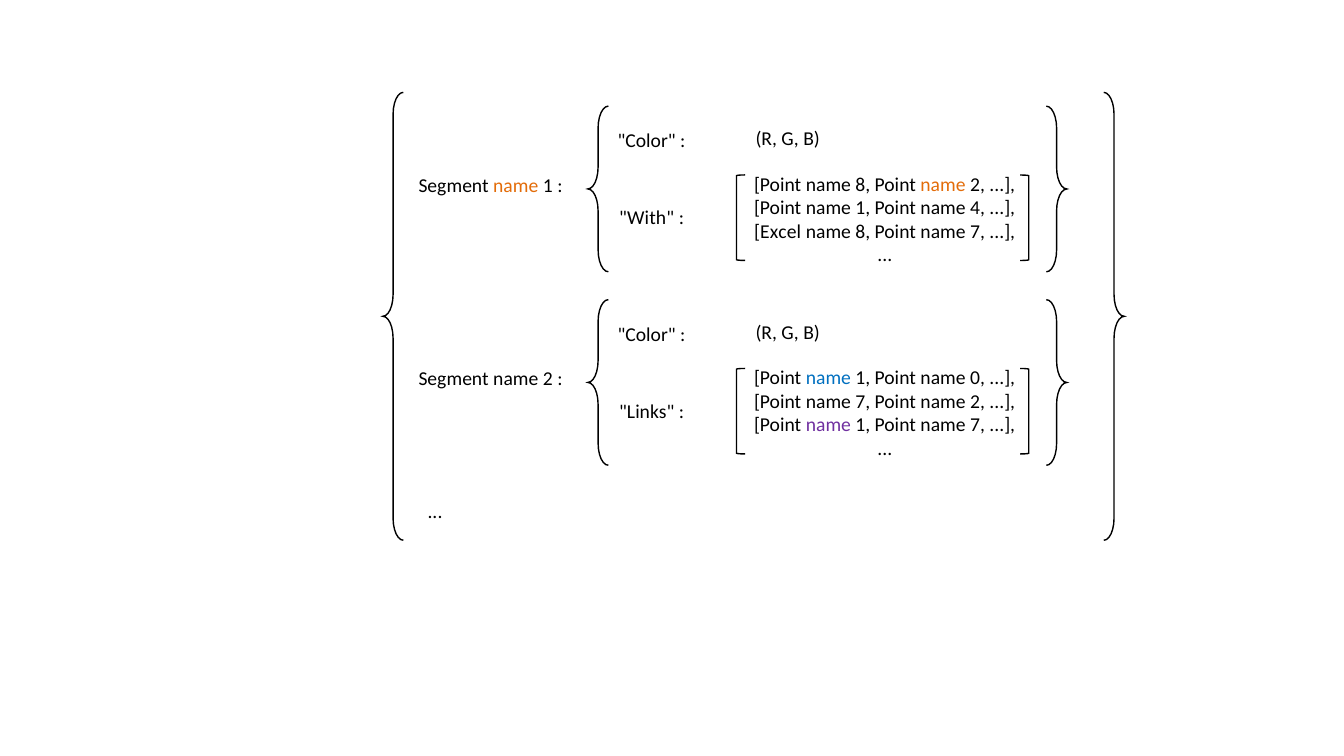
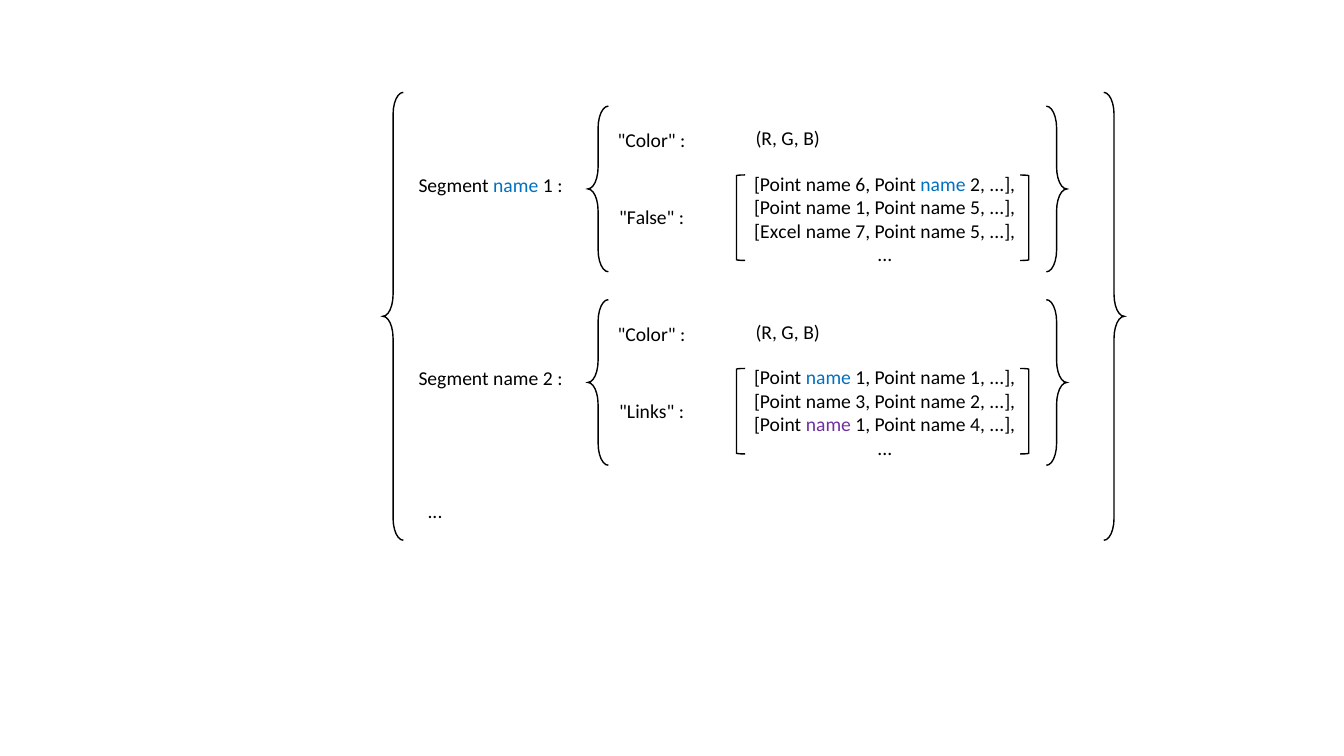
Point name 8: 8 -> 6 (863, 185)
name colour: orange -> blue (943, 185)
name colour: orange -> blue (516, 186)
1 Point name 4: 4 -> 5 (978, 208)
With: With -> False (647, 219)
8: 8 -> 7 (863, 232)
7: 7 -> 5 (978, 232)
1 Point name 0: 0 -> 1 (978, 378)
7: 7 -> 3 (863, 402)
1 Point name 7: 7 -> 4 (978, 425)
